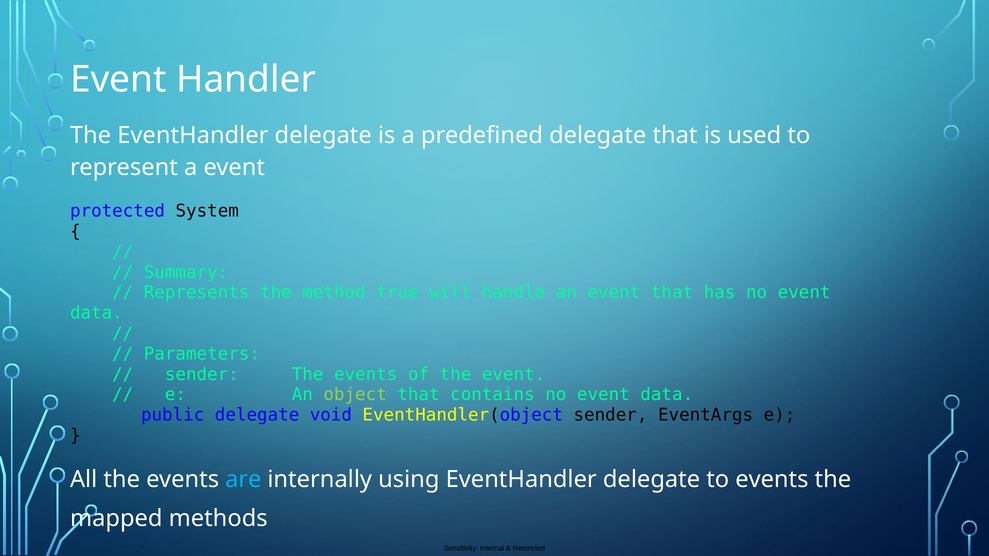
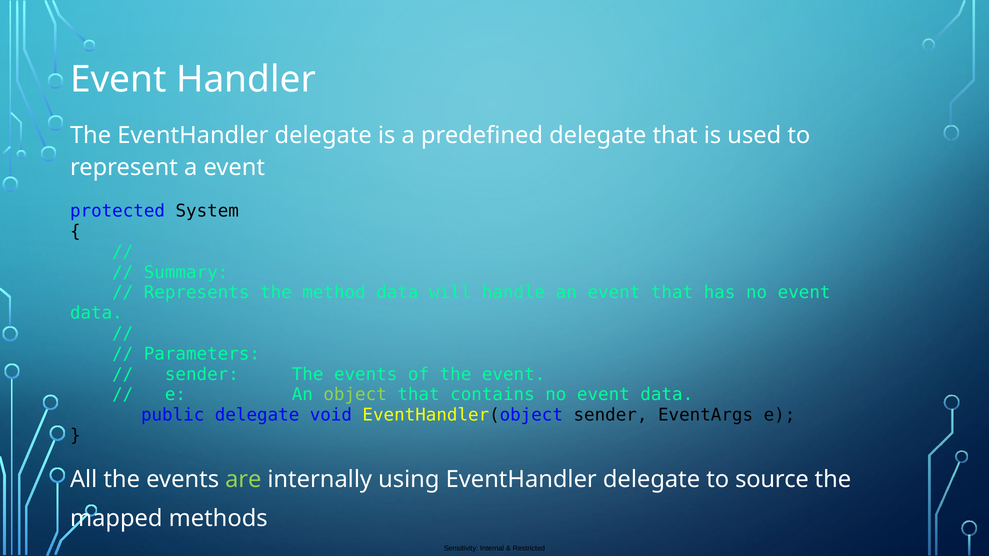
method true: true -> data (397, 293)
are colour: light blue -> light green (243, 480)
to events: events -> source (772, 480)
